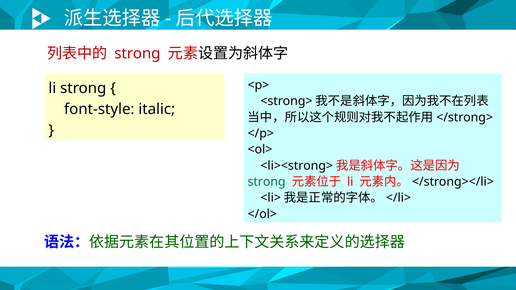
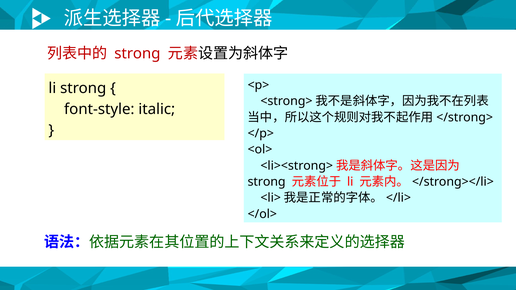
strong colour: green -> black (267, 182)
